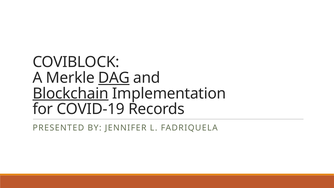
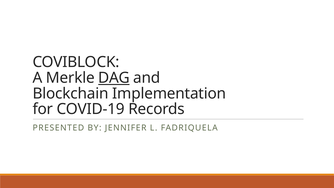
Blockchain underline: present -> none (71, 93)
